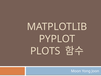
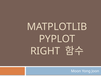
PLOTS: PLOTS -> RIGHT (45, 51)
